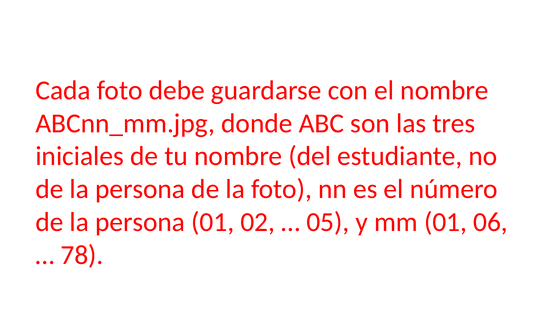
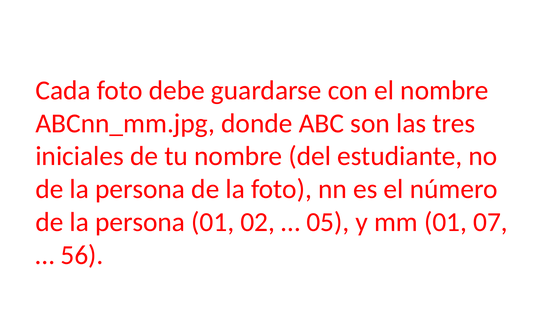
06: 06 -> 07 (490, 222)
78: 78 -> 56 (82, 255)
